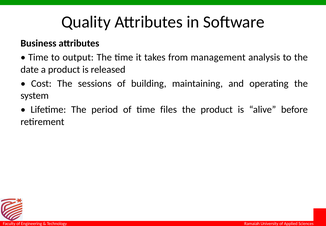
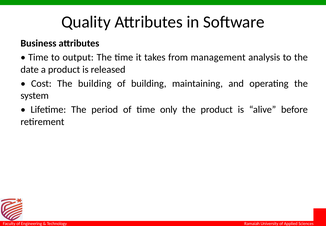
The sessions: sessions -> building (95, 83)
files: files -> only (169, 109)
